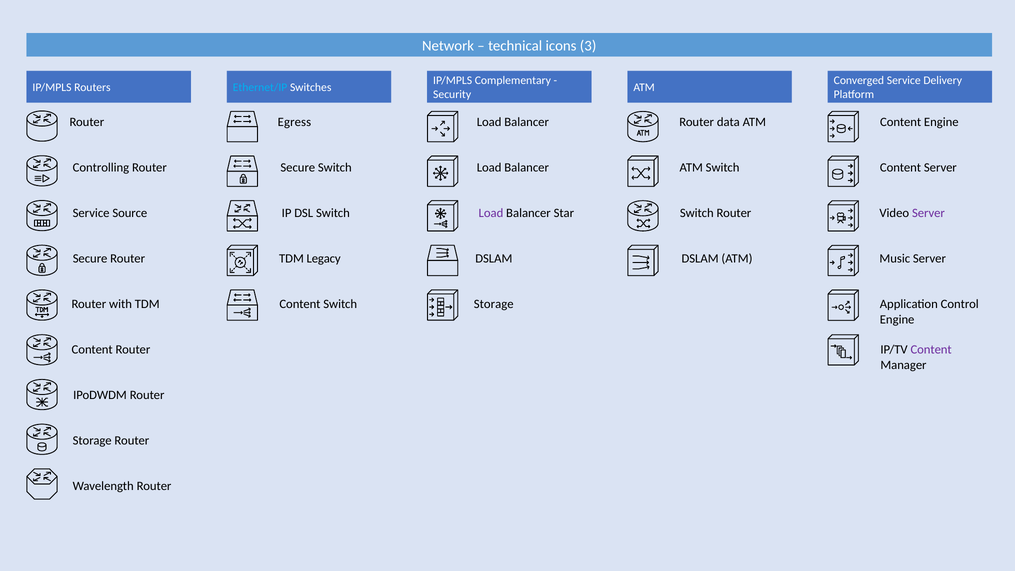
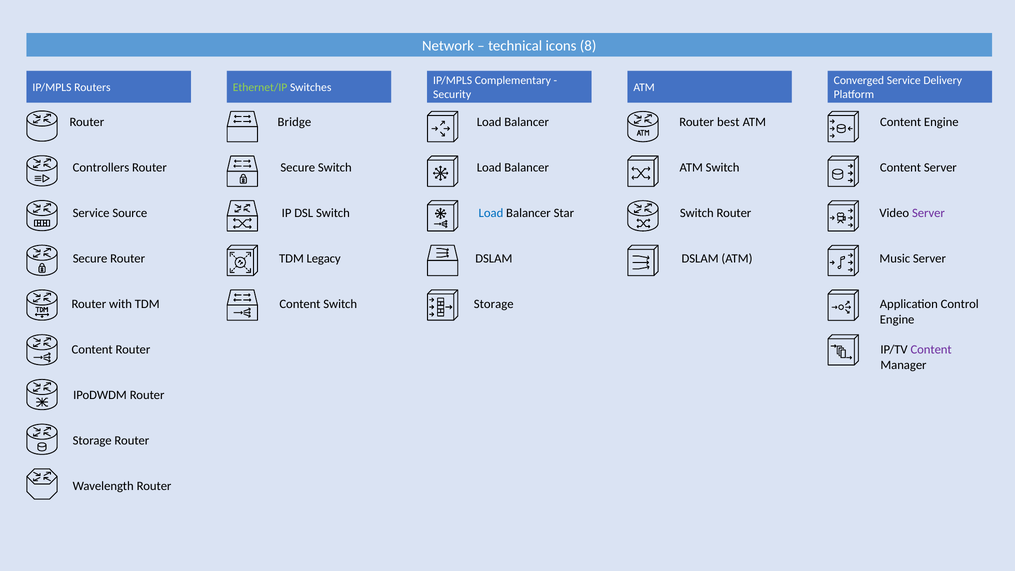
3: 3 -> 8 (588, 46)
Ethernet/IP colour: light blue -> light green (260, 88)
Egress: Egress -> Bridge (294, 122)
data: data -> best (728, 122)
Controlling: Controlling -> Controllers (101, 168)
Load colour: purple -> blue (491, 213)
